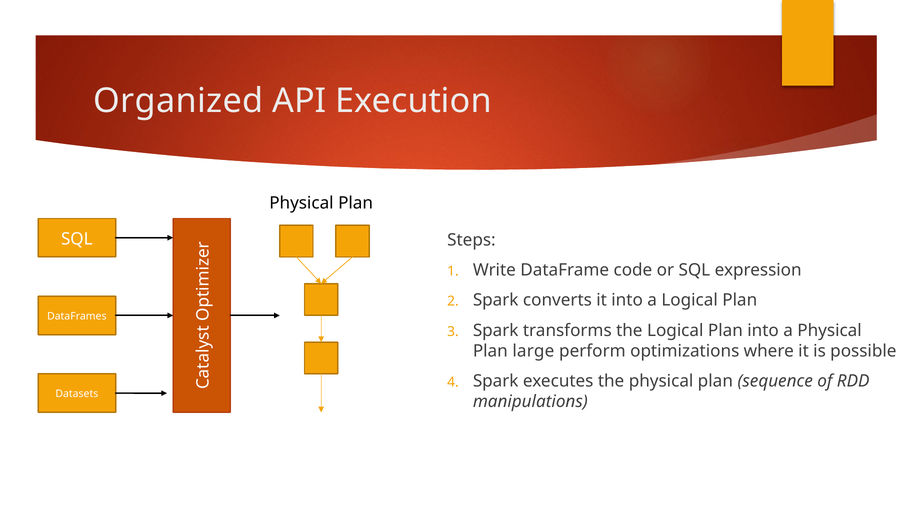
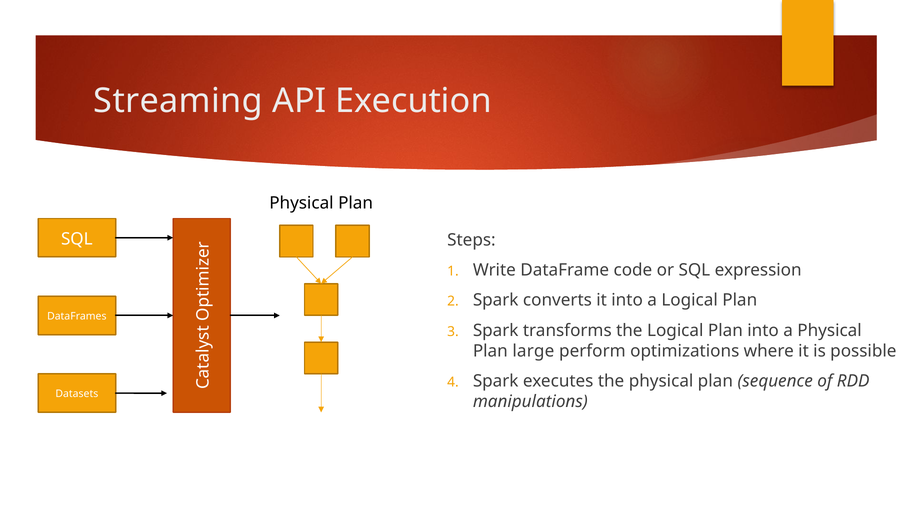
Organized: Organized -> Streaming (178, 101)
